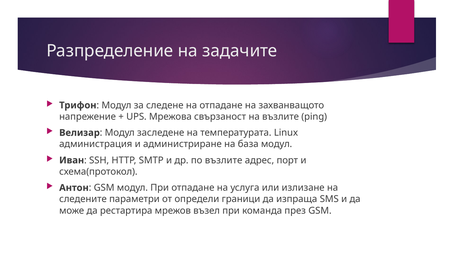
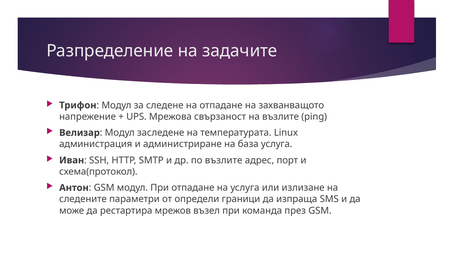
база модул: модул -> услуга (277, 144)
